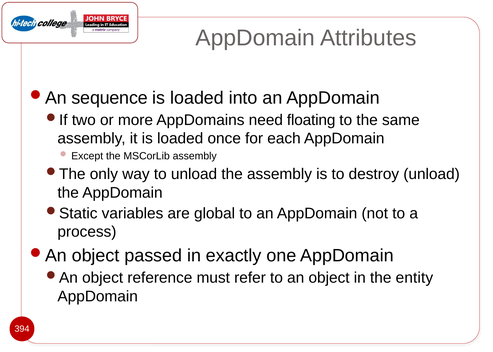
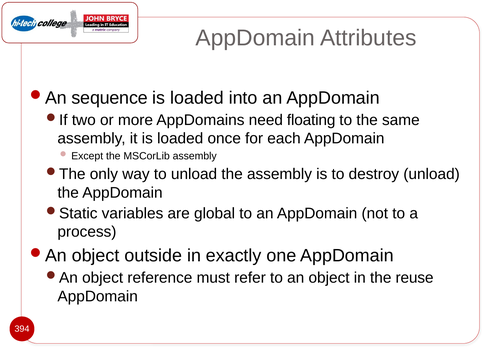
passed: passed -> outside (153, 256)
entity: entity -> reuse (415, 278)
